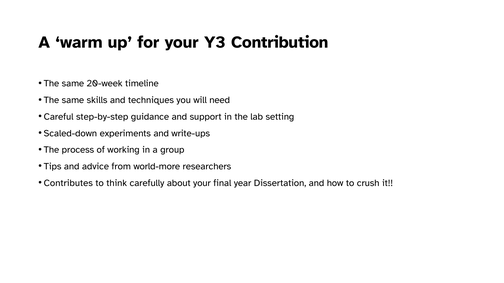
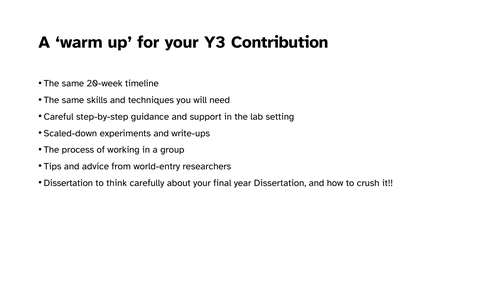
world-more: world-more -> world-entry (157, 167)
Contributes: Contributes -> Dissertation (68, 183)
